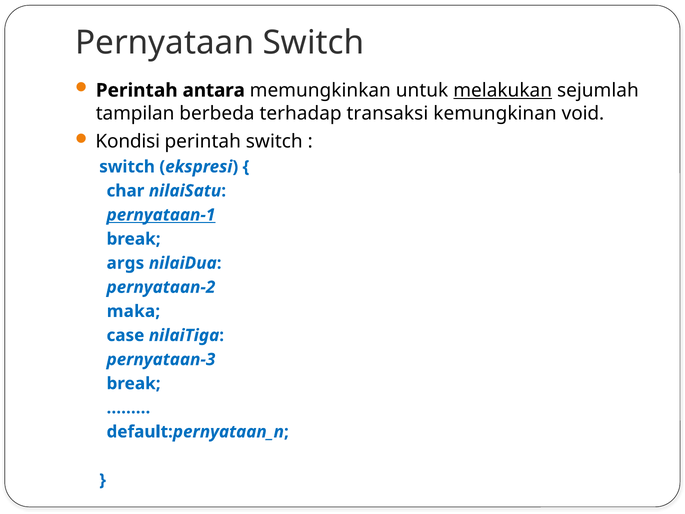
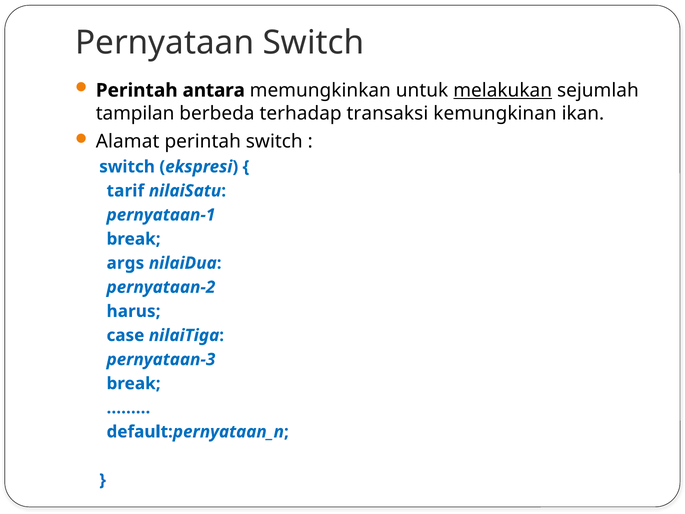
void: void -> ikan (583, 113)
Kondisi: Kondisi -> Alamat (128, 142)
char: char -> tarif (125, 191)
pernyataan-1 underline: present -> none (161, 215)
maka: maka -> harus (134, 311)
